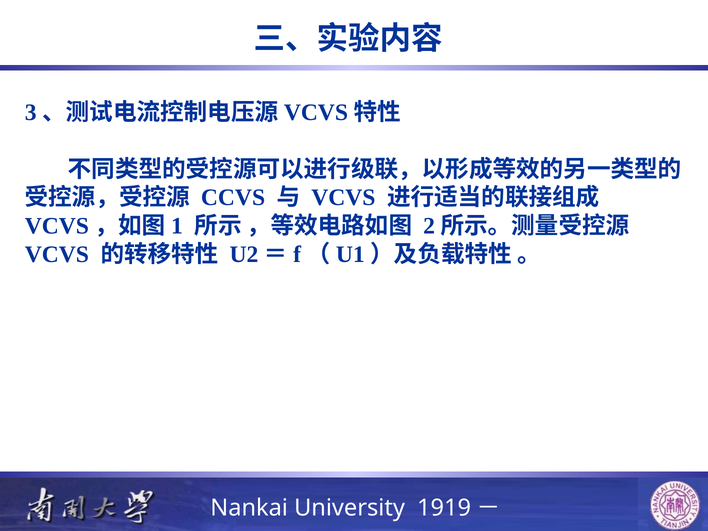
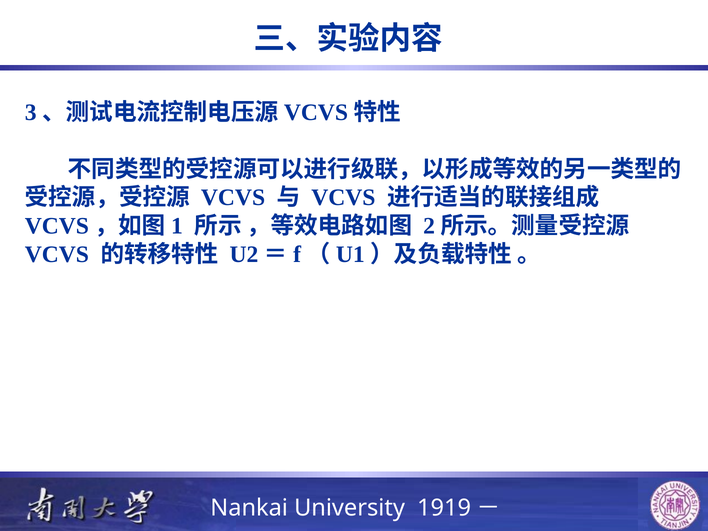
CCVS: CCVS -> VCVS (233, 198)
